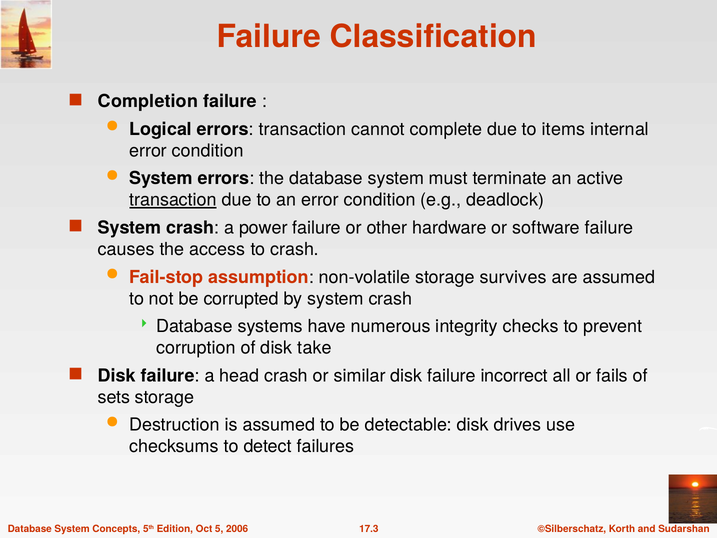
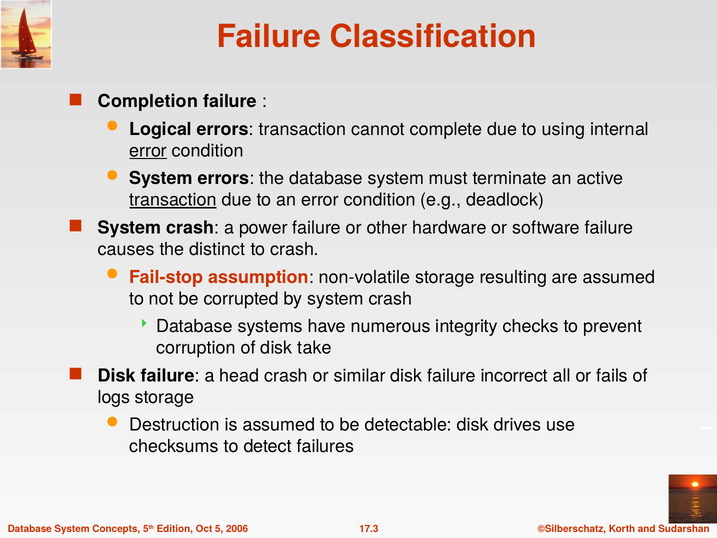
items: items -> using (563, 129)
error underline: none -> present (148, 151)
access: access -> distinct (217, 249)
survives: survives -> resulting (513, 277)
sets: sets -> logs (114, 397)
